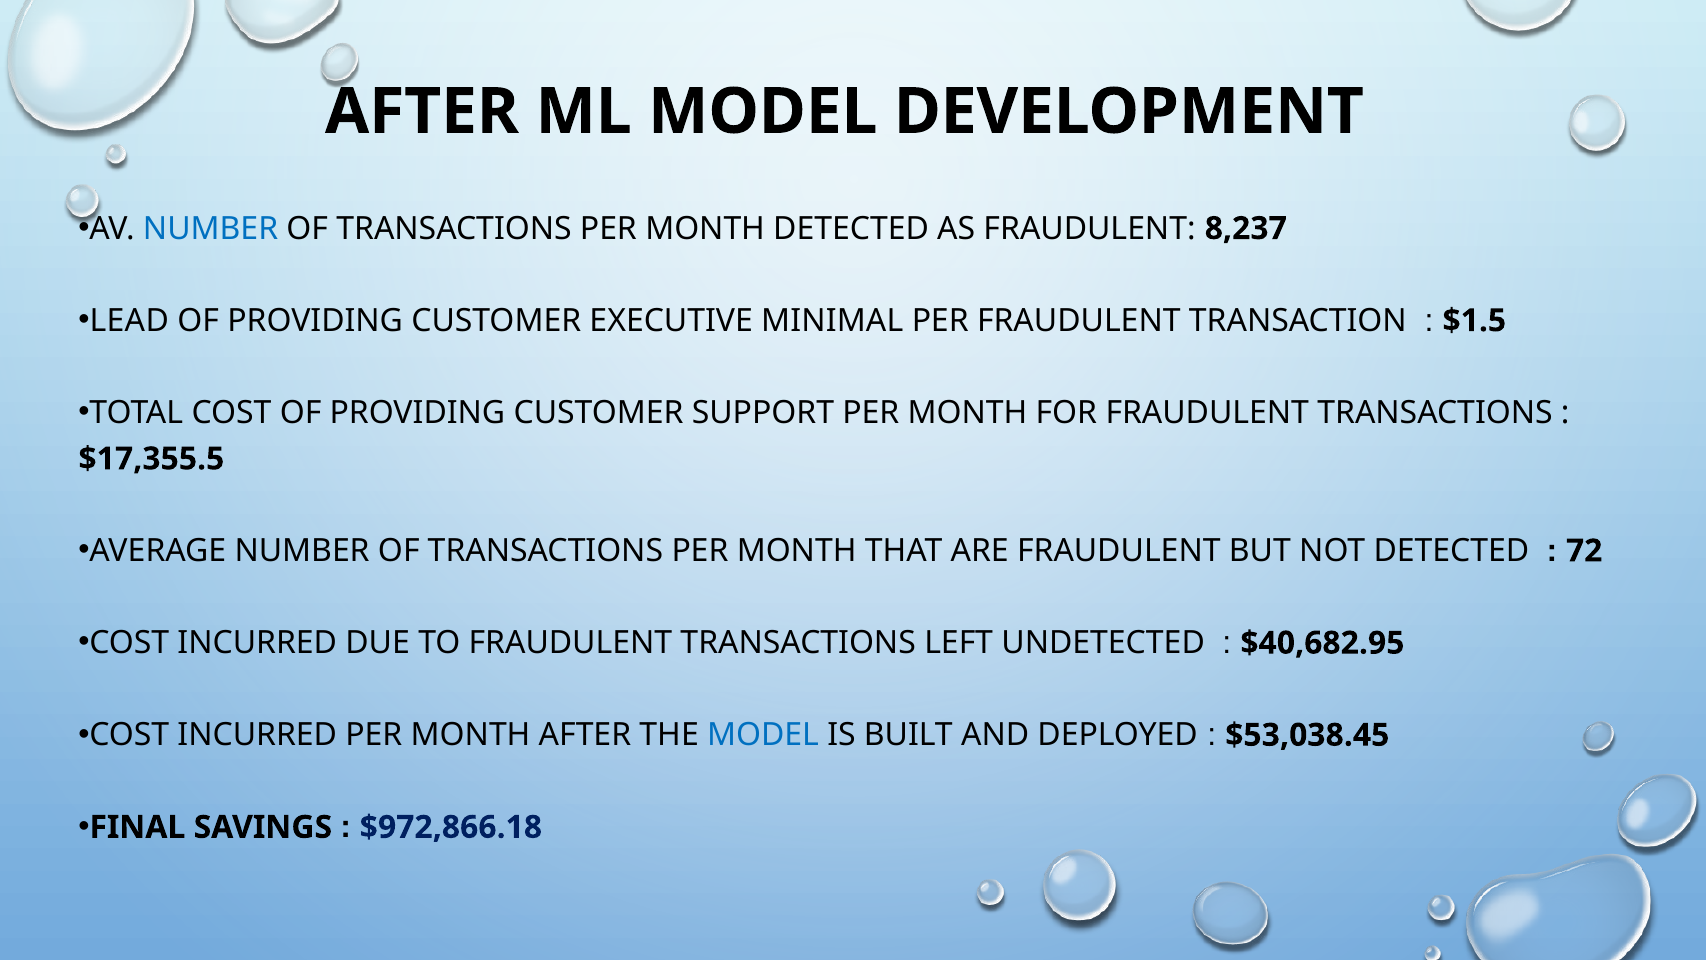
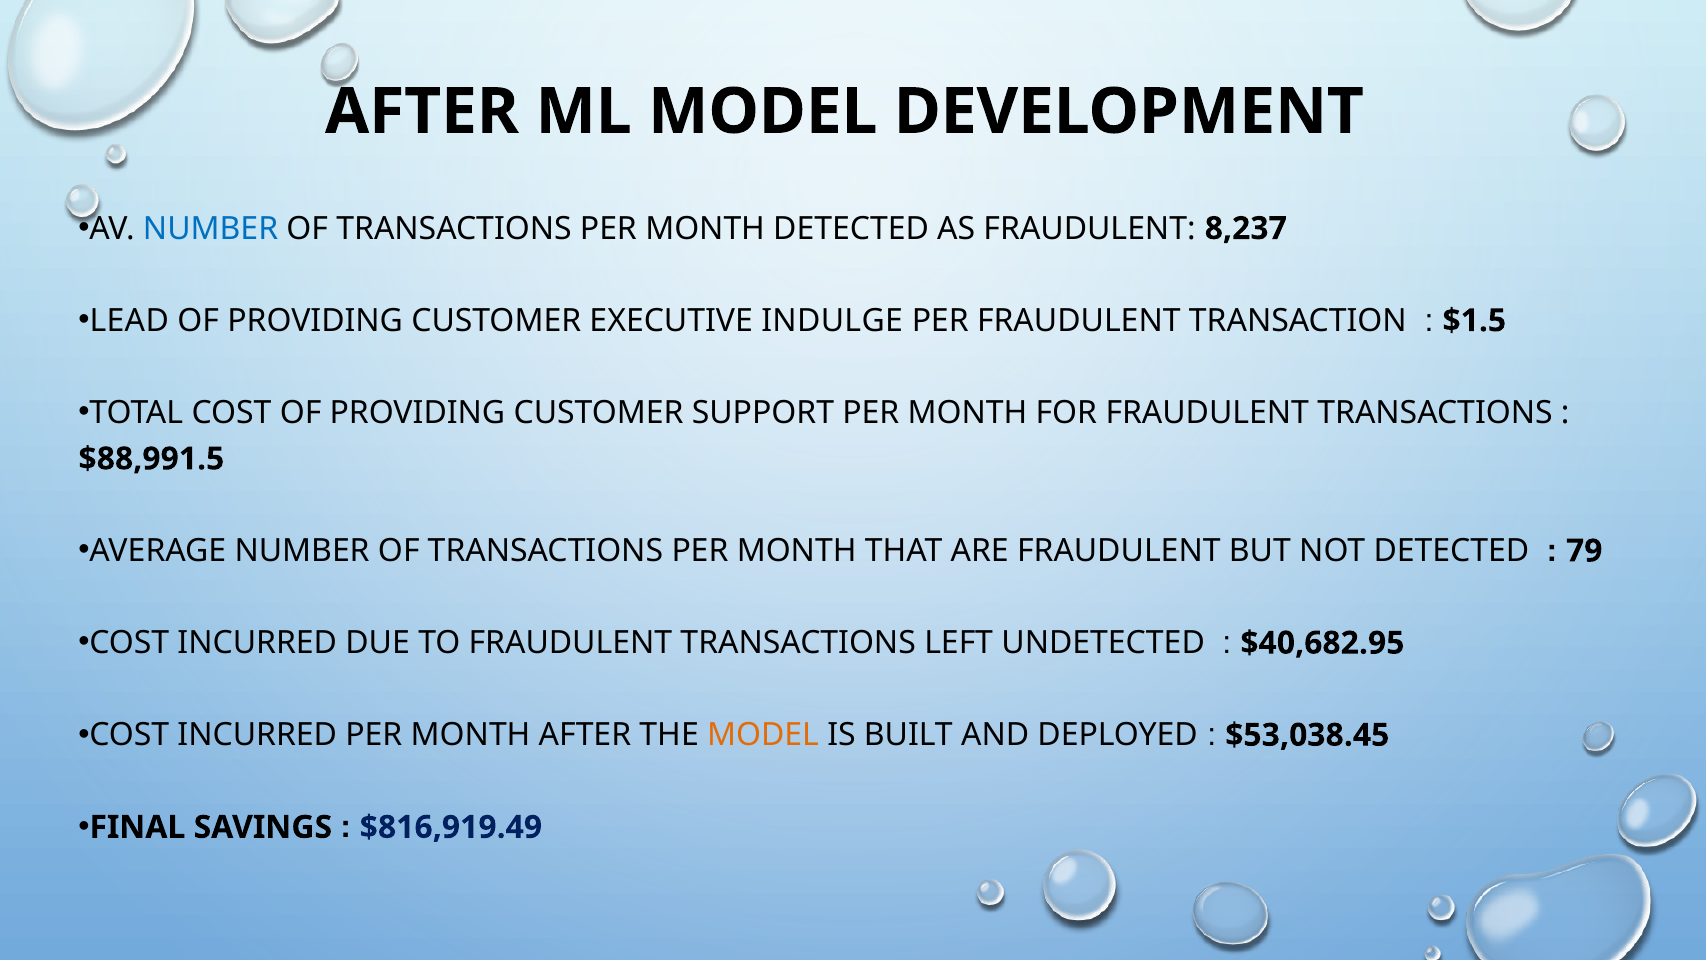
MINIMAL: MINIMAL -> INDULGE (832, 320)
$17,355.5: $17,355.5 -> $88,991.5 (151, 459)
72: 72 -> 79 (1584, 551)
MODEL colour: blue -> orange (763, 735)
$972,866.18: $972,866.18 -> $816,919.49 (451, 827)
